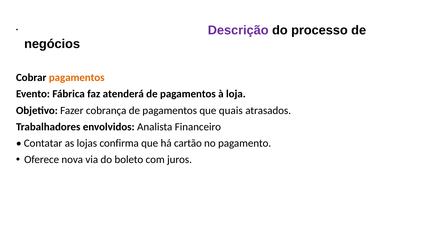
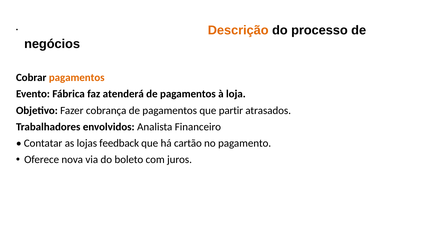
Descrição colour: purple -> orange (238, 30)
quais: quais -> partir (231, 110)
confirma: confirma -> feedback (119, 143)
